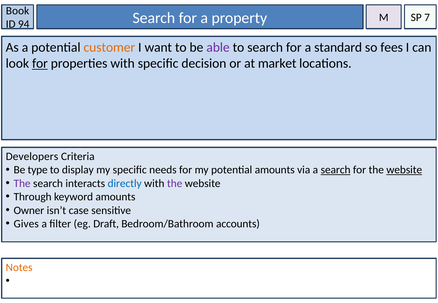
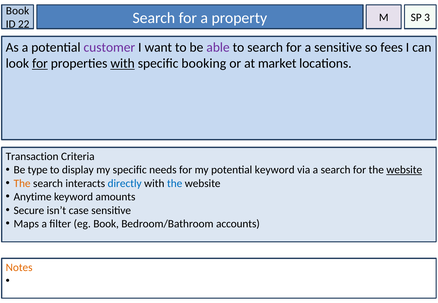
7: 7 -> 3 (427, 18)
94: 94 -> 22 (24, 24)
customer colour: orange -> purple (109, 47)
a standard: standard -> sensitive (338, 47)
with underline: none -> present (123, 64)
decision: decision -> booking (204, 64)
Developers: Developers -> Transaction (32, 157)
potential amounts: amounts -> keyword (275, 170)
search underline: present -> none (336, 170)
The colour: purple -> orange (22, 184)
the colour: purple -> blue (175, 184)
Through: Through -> Anytime (33, 197)
Owner: Owner -> Secure (29, 211)
Gives: Gives -> Maps (26, 224)
eg Draft: Draft -> Book (106, 224)
